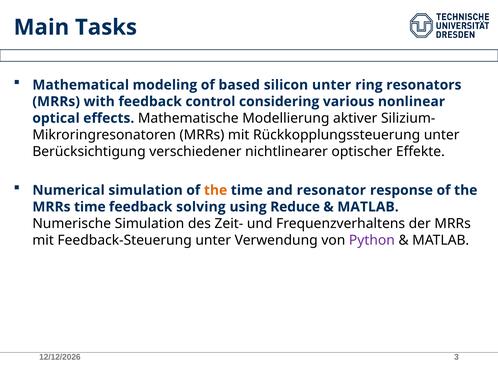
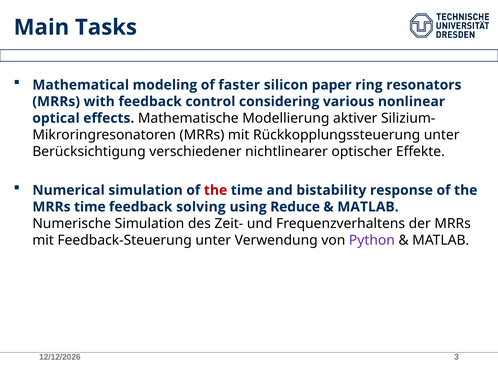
based: based -> faster (239, 85)
silicon unter: unter -> paper (332, 85)
the colour: orange -> red (216, 190)
resonator: resonator -> bistability (331, 190)
